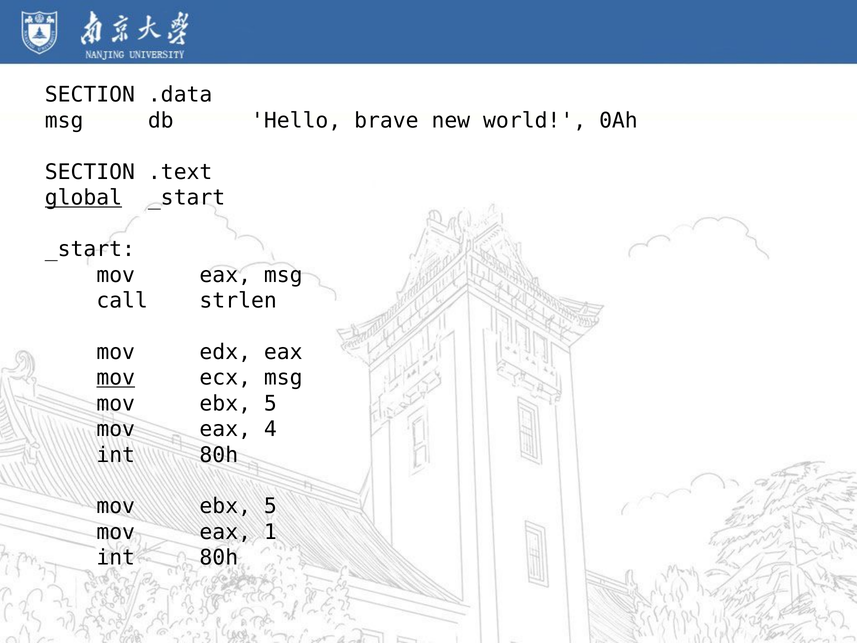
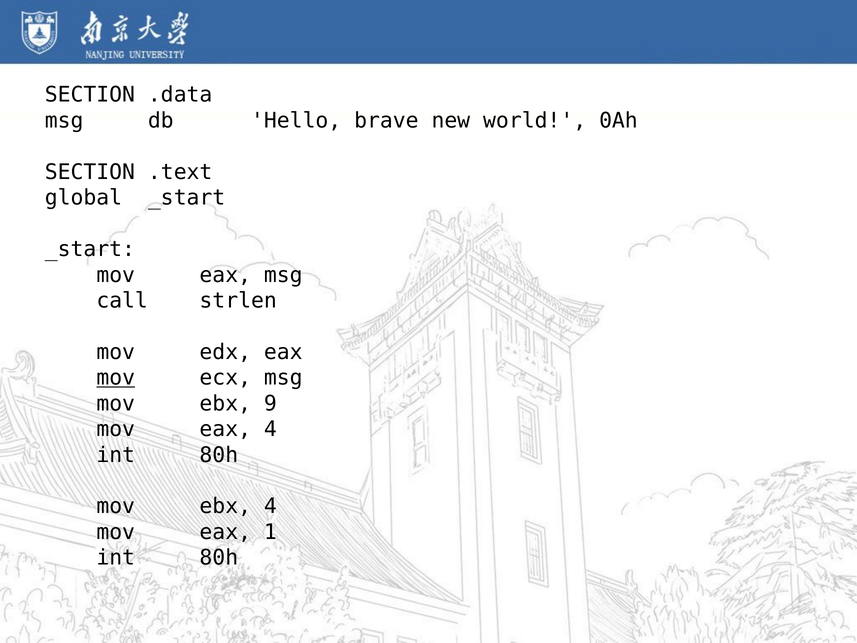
global underline: present -> none (83, 198)
5: 5 -> 9 (270, 403)
5: 5 -> 4 (270, 506)
